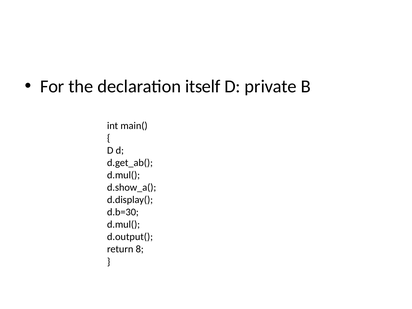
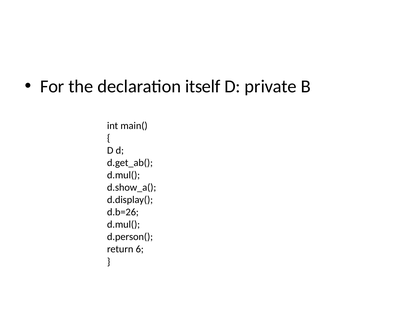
d.b=30: d.b=30 -> d.b=26 (123, 212)
d.output(: d.output( -> d.person( (130, 237)
8: 8 -> 6 (140, 249)
